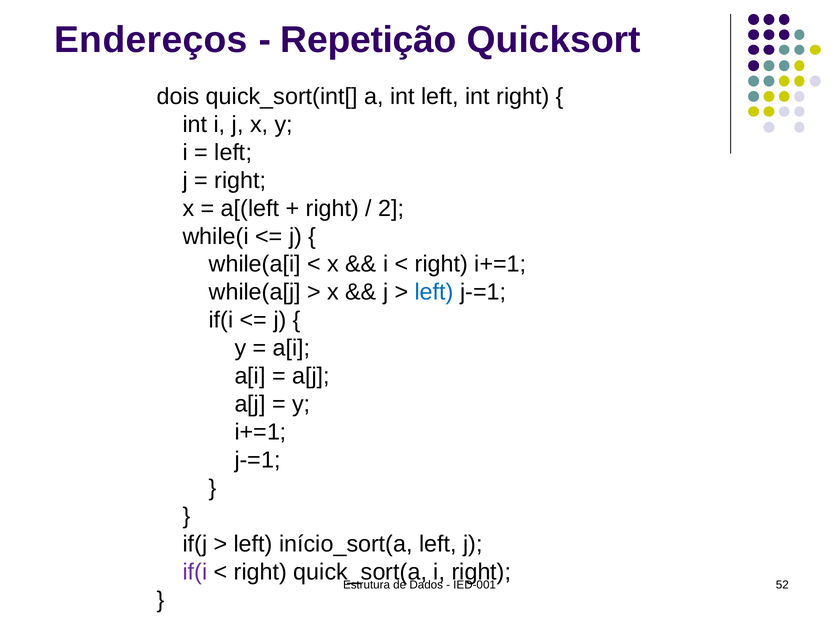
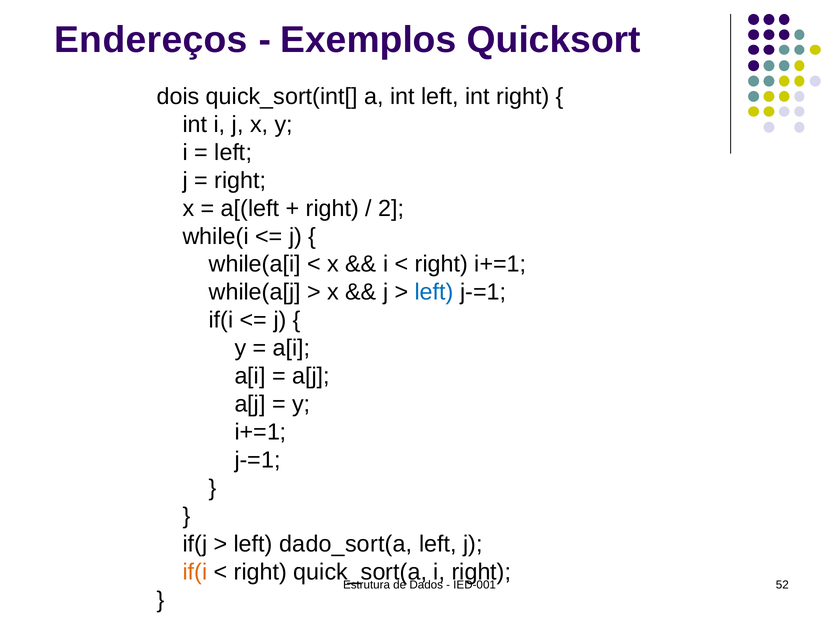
Repetição: Repetição -> Exemplos (368, 40)
início_sort(a: início_sort(a -> dado_sort(a (346, 544)
if(i colour: purple -> orange (195, 572)
